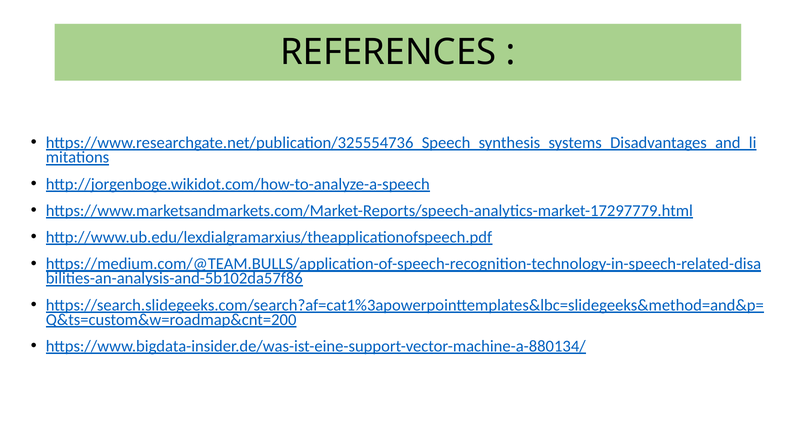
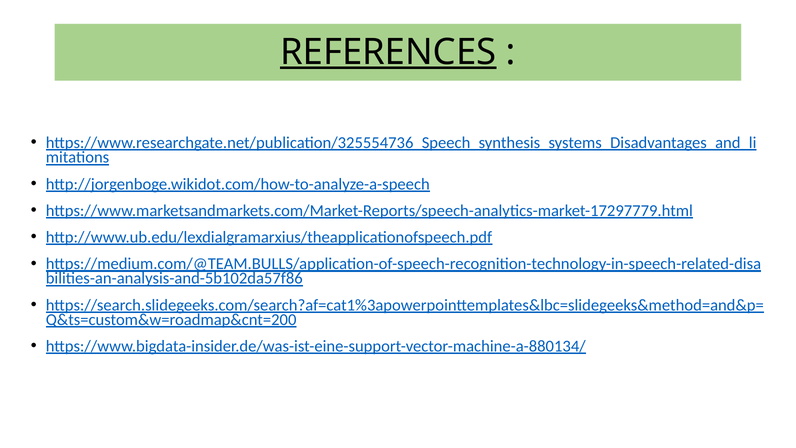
REFERENCES underline: none -> present (388, 52)
